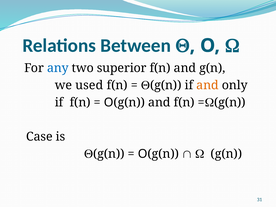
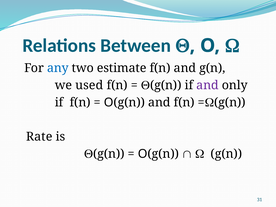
superior: superior -> estimate (122, 68)
and colour: orange -> purple (207, 85)
Case: Case -> Rate (39, 137)
